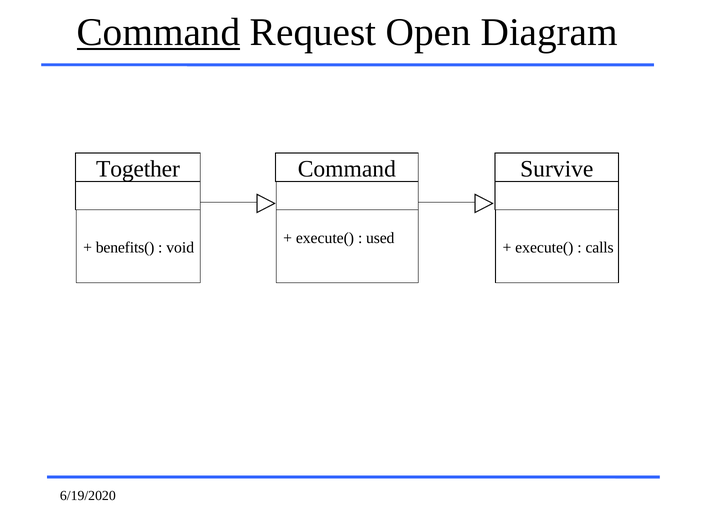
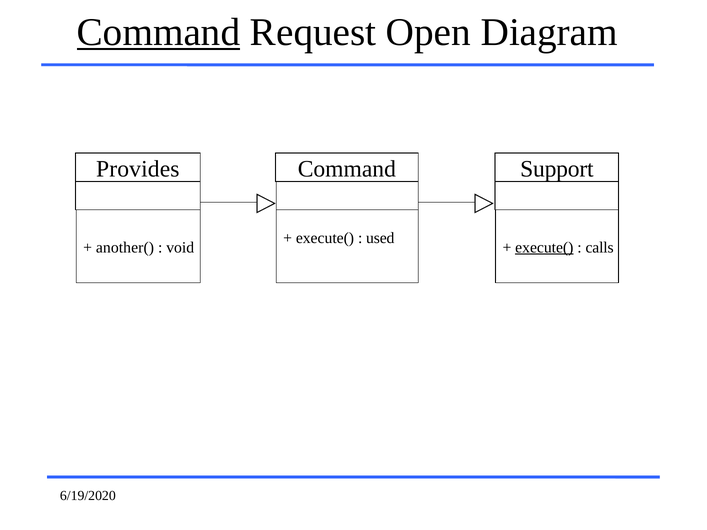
Together: Together -> Provides (138, 169)
Survive: Survive -> Support (557, 169)
benefits(: benefits( -> another( (125, 247)
execute( underline: none -> present (544, 247)
